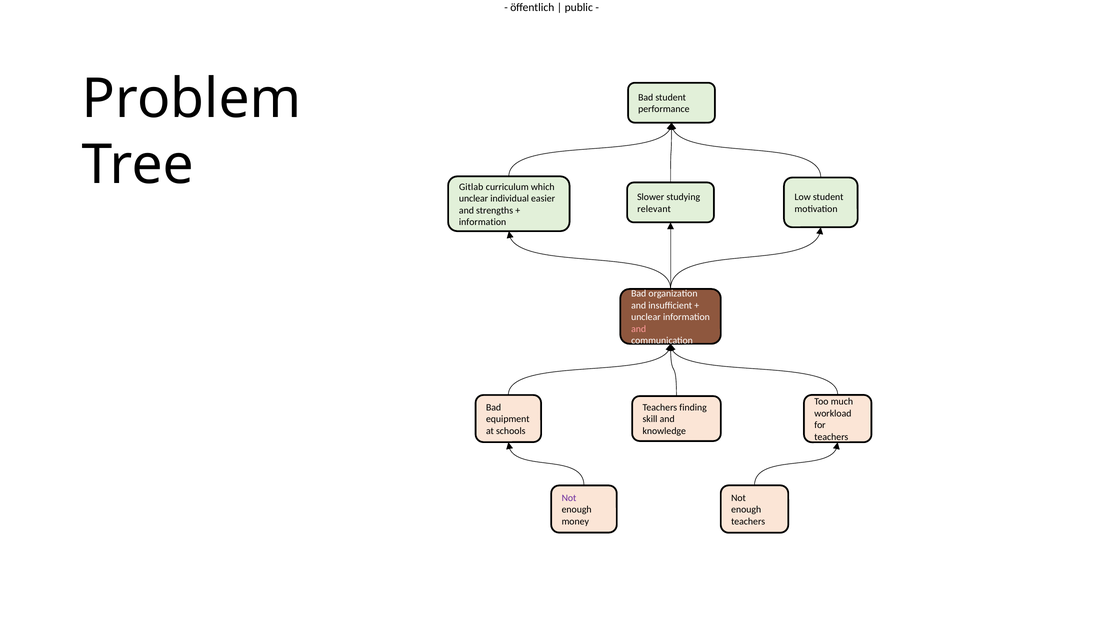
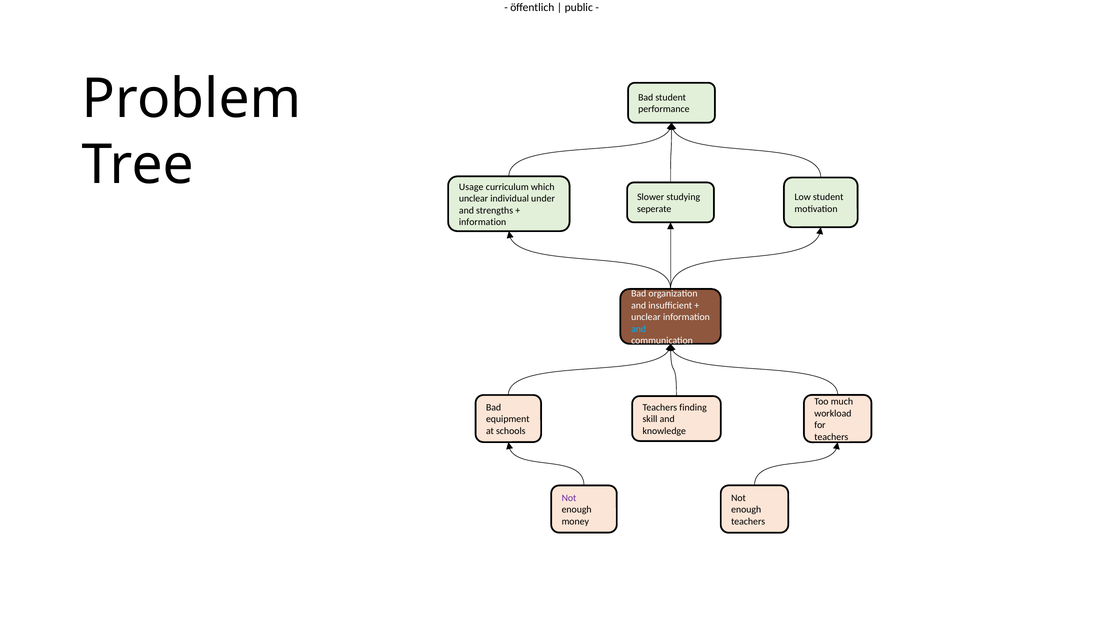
Gitlab: Gitlab -> Usage (471, 187)
easier: easier -> under (543, 199)
relevant: relevant -> seperate (654, 209)
and colour: pink -> light blue (639, 329)
